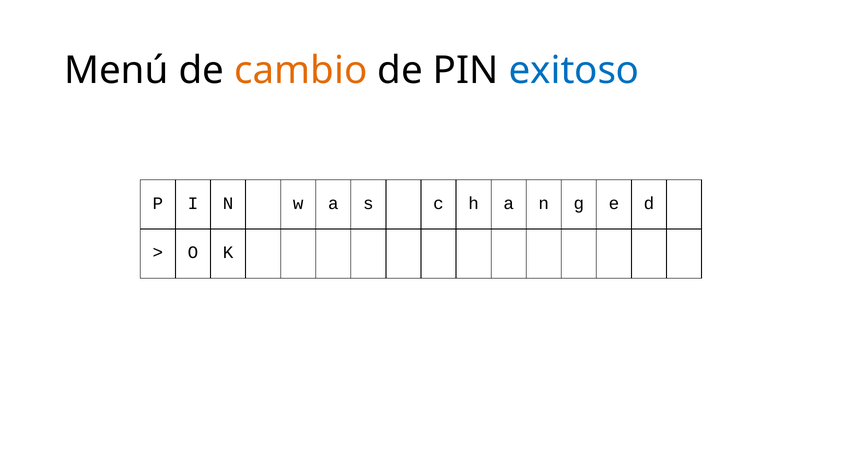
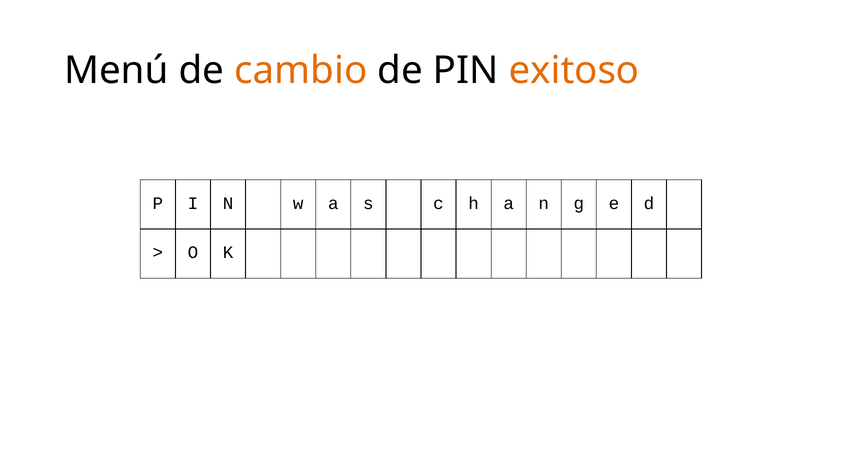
exitoso colour: blue -> orange (574, 71)
